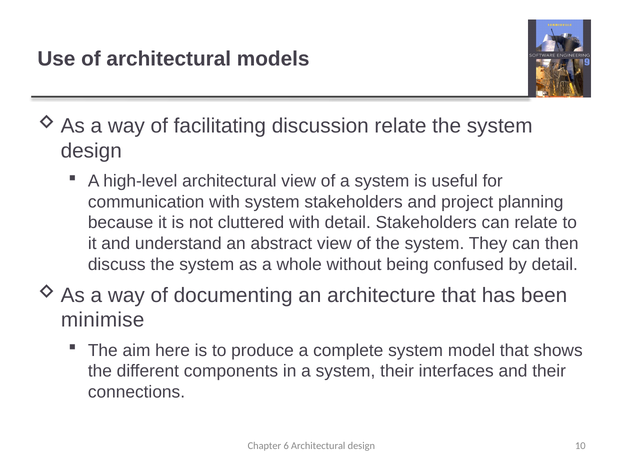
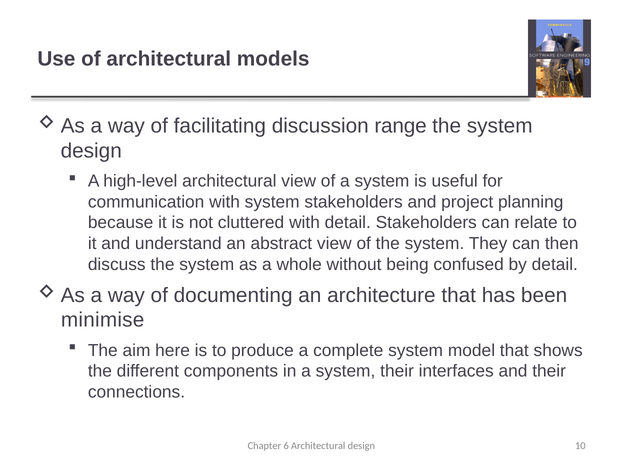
discussion relate: relate -> range (401, 126)
